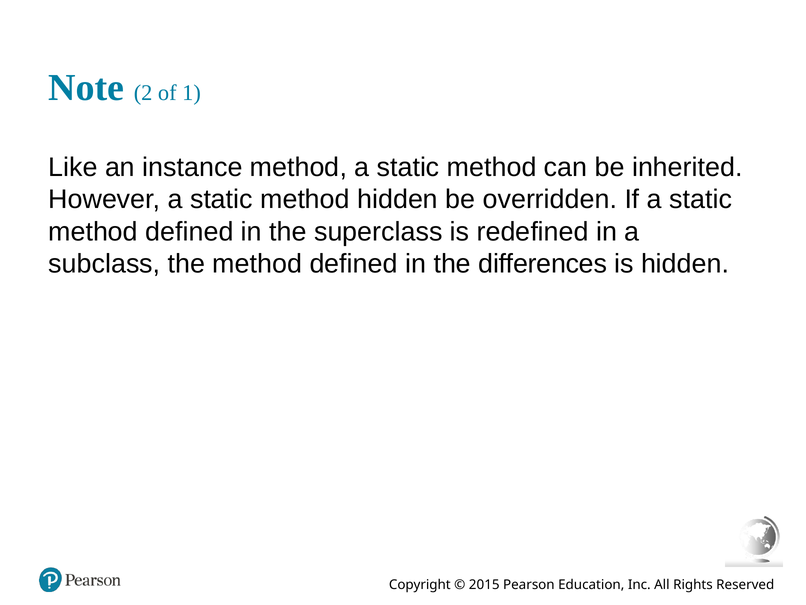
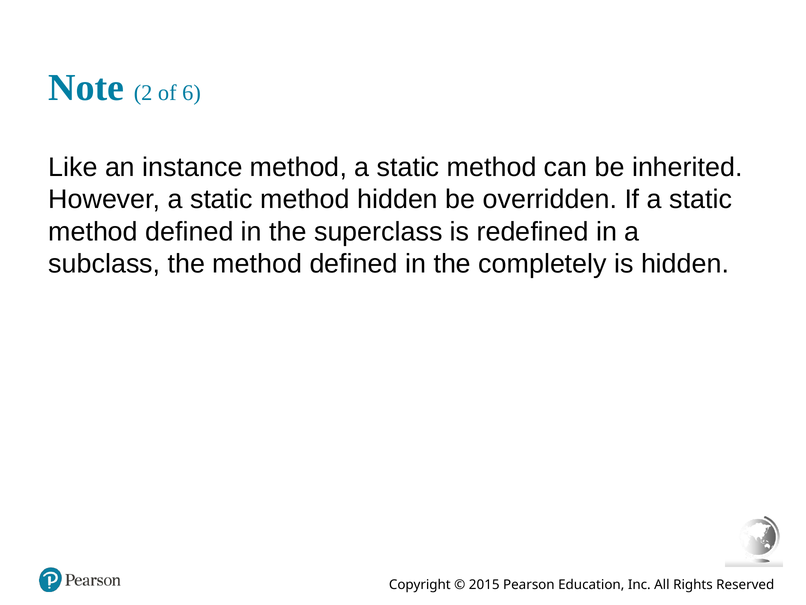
1: 1 -> 6 (192, 93)
differences: differences -> completely (543, 264)
